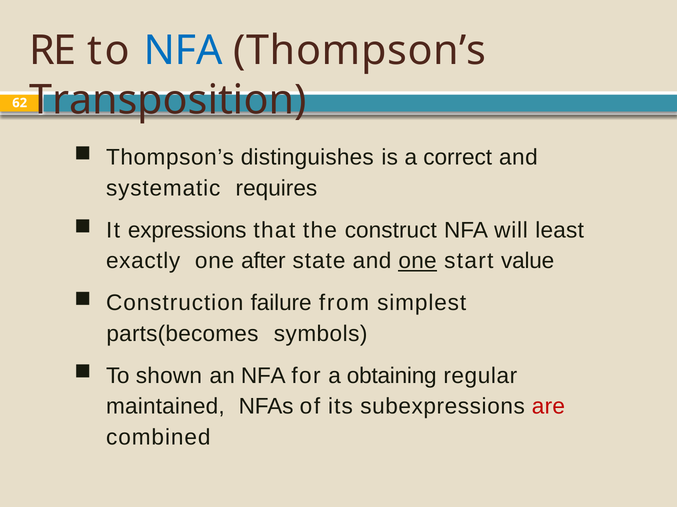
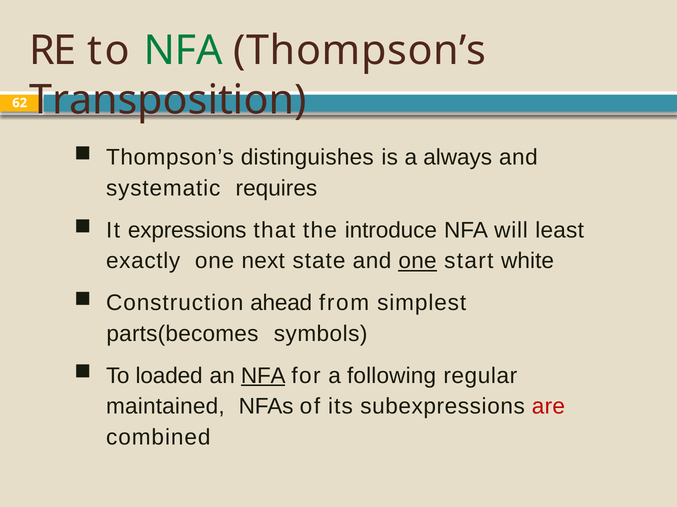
NFA colour: blue -> green (183, 51)
correct: correct -> always (458, 158)
construct: construct -> introduce (391, 231)
after: after -> next (263, 261)
value: value -> white (528, 261)
failure: failure -> ahead (281, 303)
shown: shown -> loaded (169, 376)
NFA underline: none -> present (263, 376)
obtaining: obtaining -> following (392, 376)
